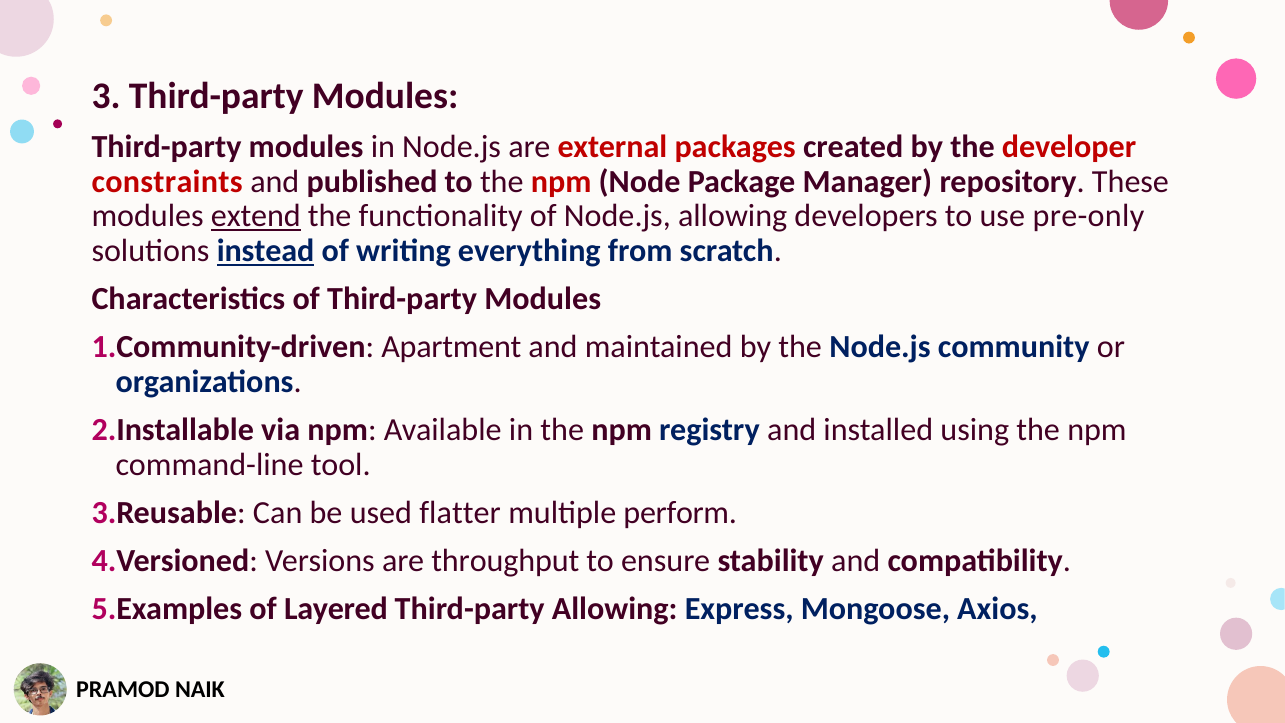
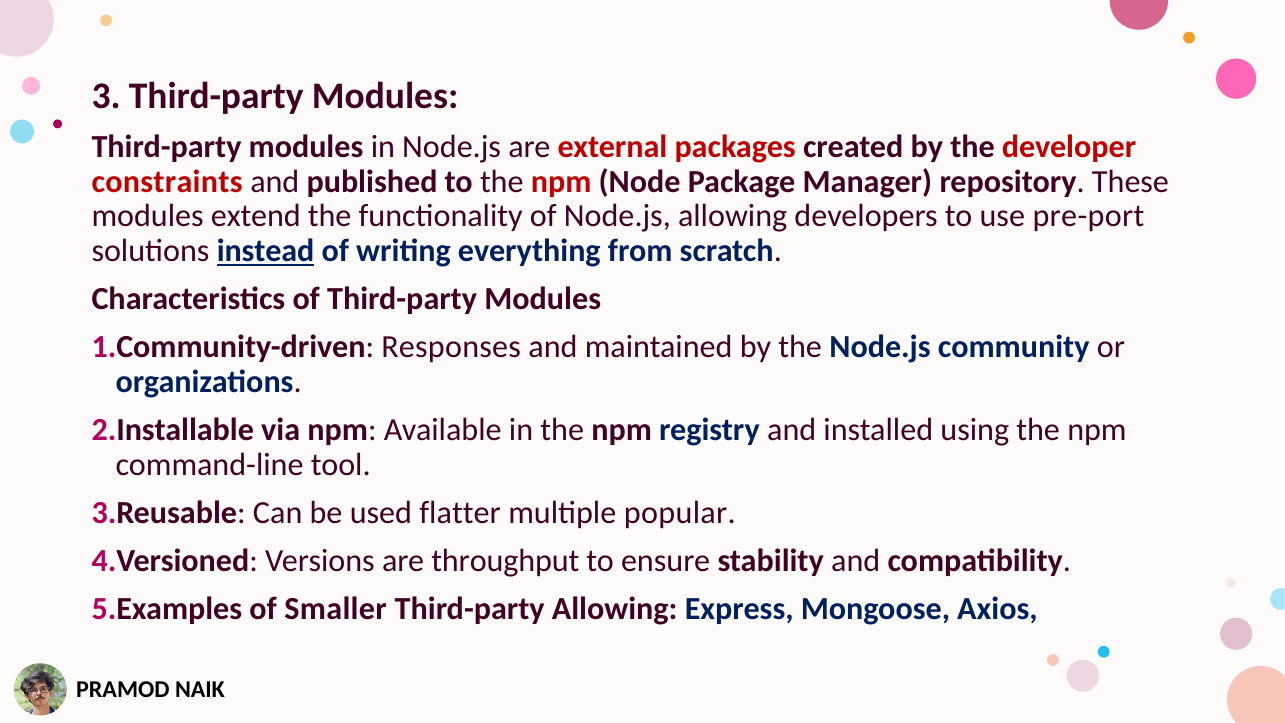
extend underline: present -> none (256, 216)
pre-only: pre-only -> pre-port (1088, 216)
Apartment: Apartment -> Responses (451, 347)
perform: perform -> popular (680, 513)
Layered: Layered -> Smaller (336, 609)
